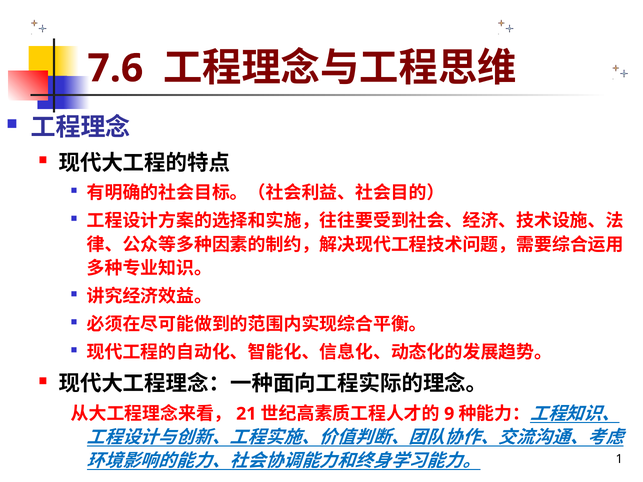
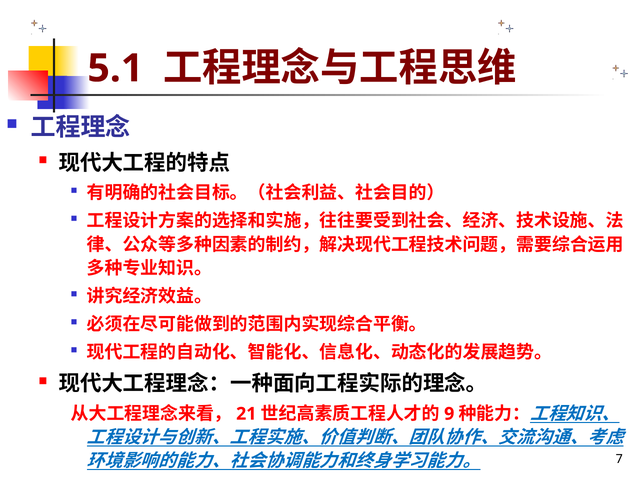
7.6: 7.6 -> 5.1 (115, 68)
1: 1 -> 7 (619, 459)
